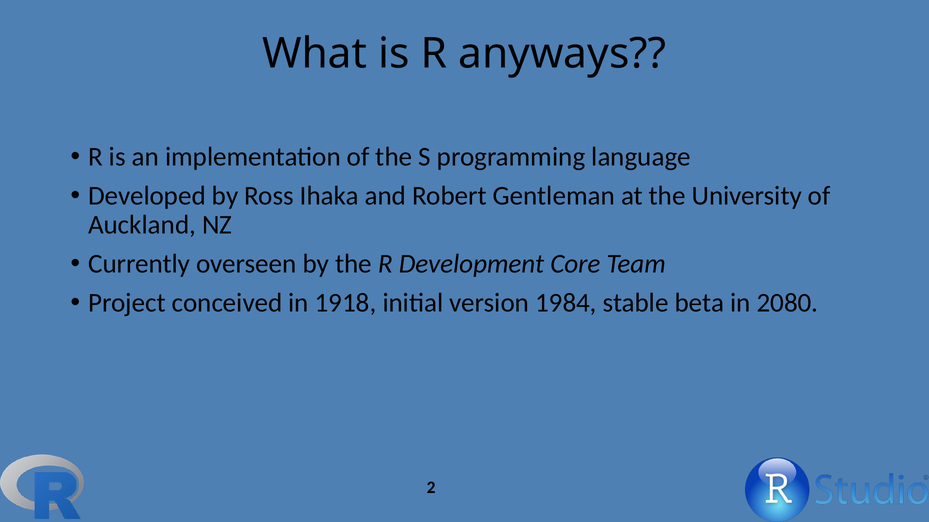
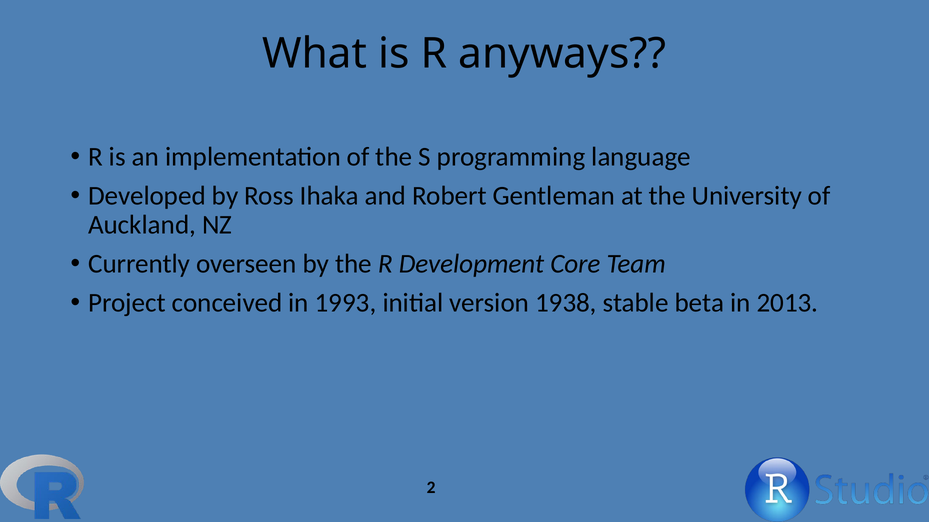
1918: 1918 -> 1993 (346, 303)
1984: 1984 -> 1938 (566, 303)
2080: 2080 -> 2013 (787, 303)
